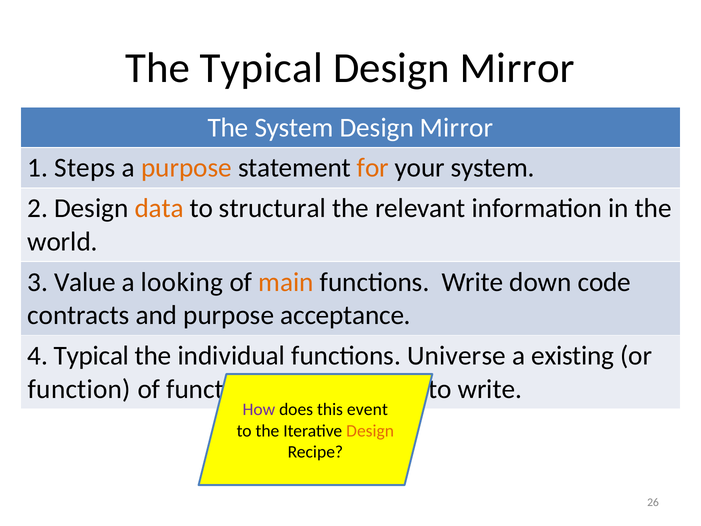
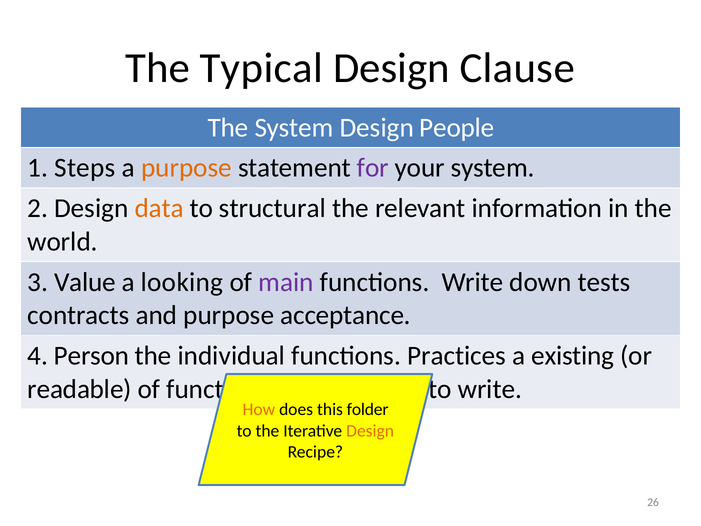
Mirror: Mirror -> Clause (517, 68)
System Design Mirror: Mirror -> People (457, 128)
for colour: orange -> purple (373, 168)
main colour: orange -> purple (286, 282)
code: code -> tests (604, 282)
4 Typical: Typical -> Person (91, 356)
Universe: Universe -> Practices (457, 356)
function: function -> readable (80, 389)
How colour: purple -> orange (259, 410)
event: event -> folder (368, 410)
